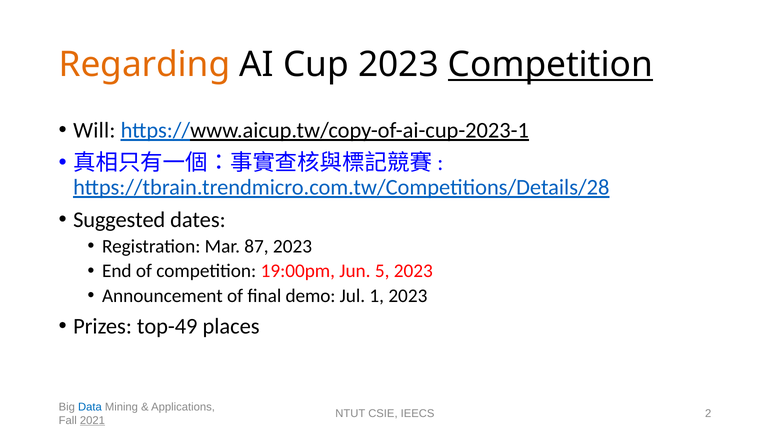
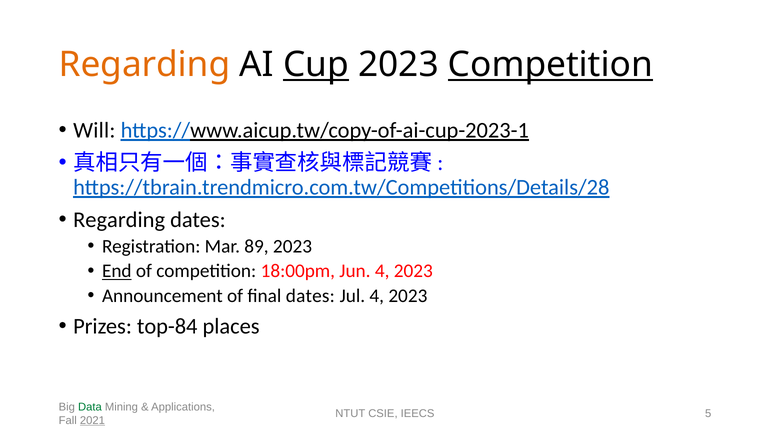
Cup underline: none -> present (316, 65)
Suggested: Suggested -> Regarding (119, 220)
87: 87 -> 89 (256, 246)
End underline: none -> present (117, 271)
19:00pm: 19:00pm -> 18:00pm (298, 271)
Jun 5: 5 -> 4 (382, 271)
final demo: demo -> dates (310, 296)
Jul 1: 1 -> 4 (377, 296)
top-49: top-49 -> top-84 (167, 327)
Data colour: blue -> green (90, 407)
2: 2 -> 5 (708, 414)
